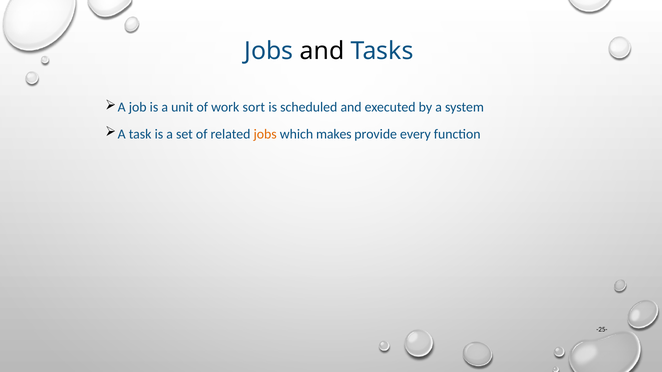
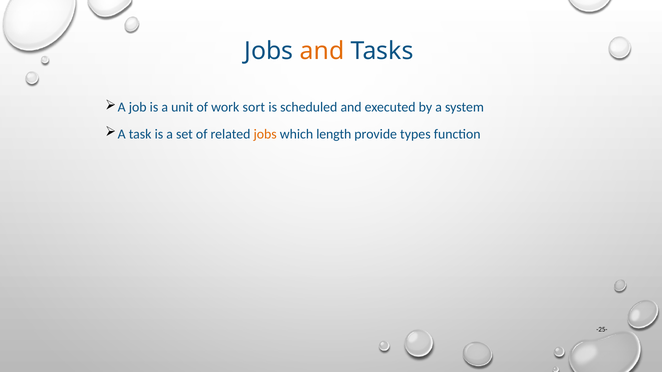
and colour: black -> orange (322, 51)
makes: makes -> length (334, 134)
every: every -> types (415, 134)
